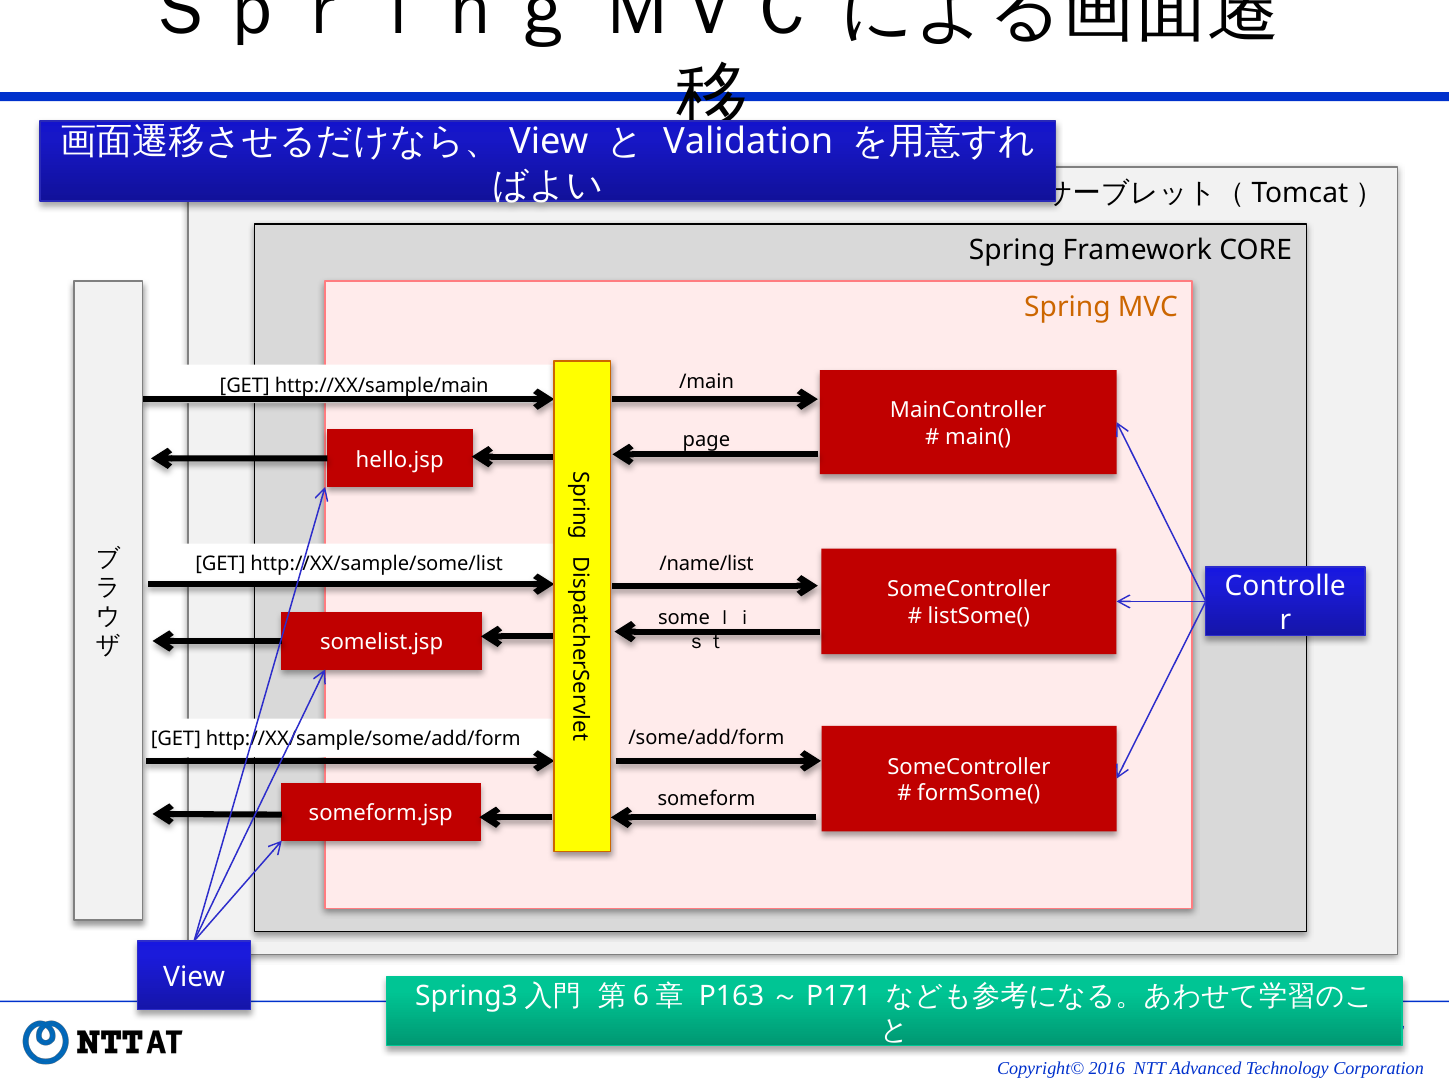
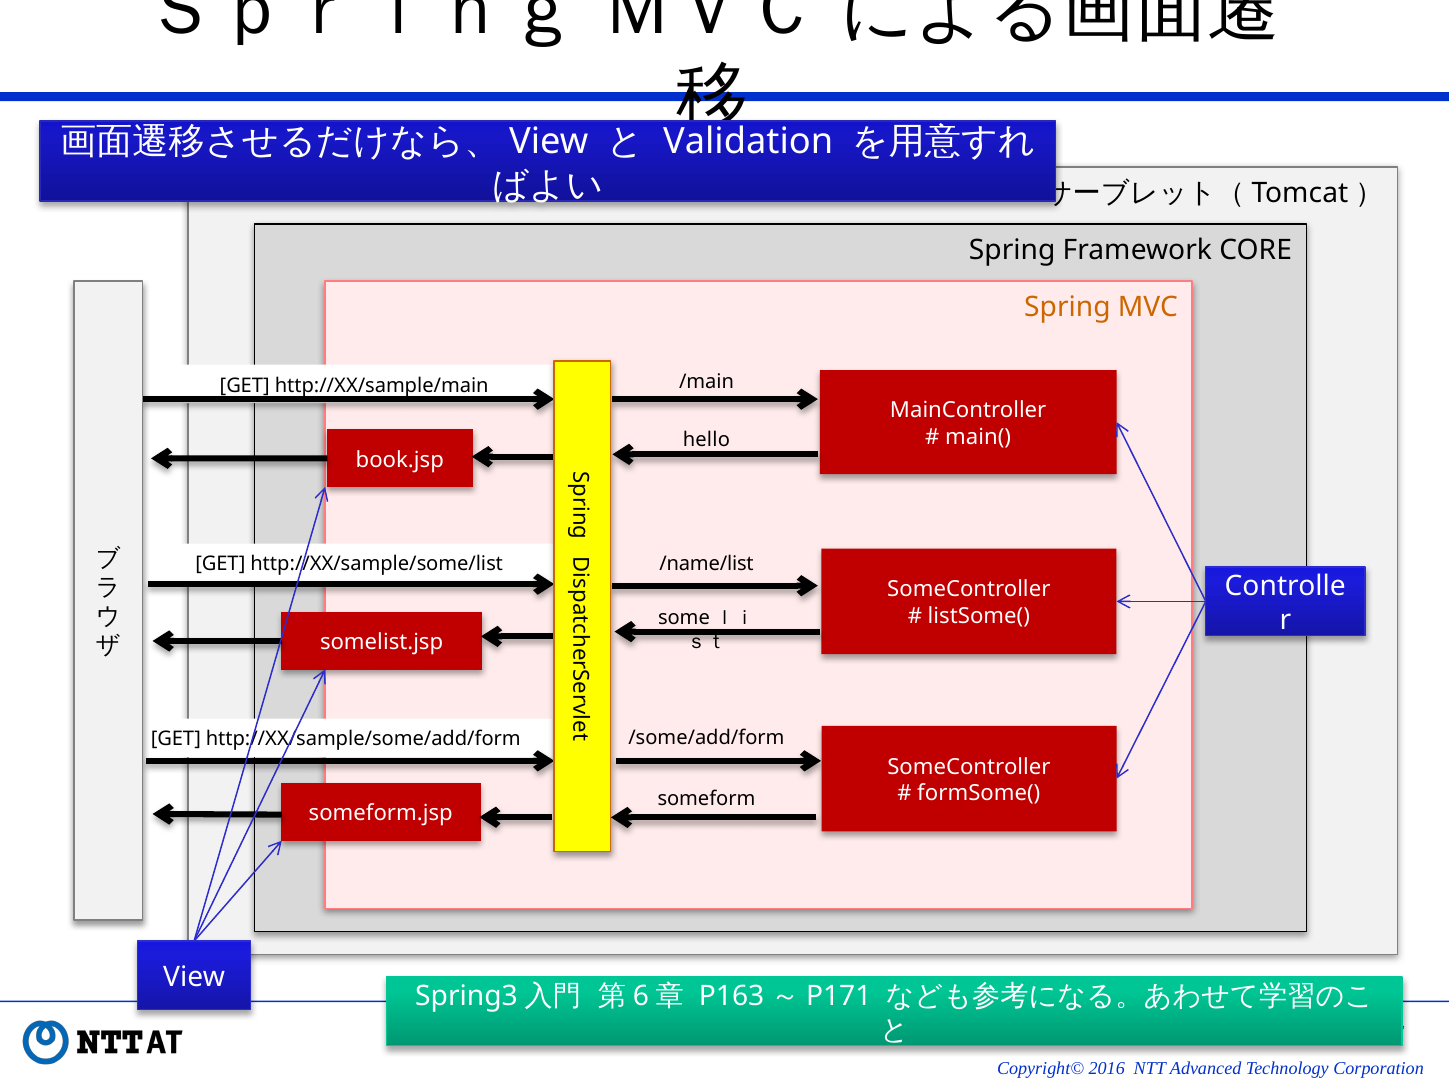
page: page -> hello (706, 440)
hello.jsp: hello.jsp -> book.jsp (400, 460)
